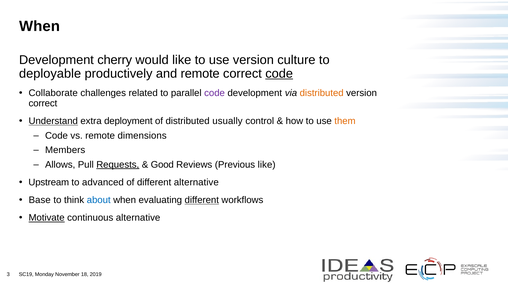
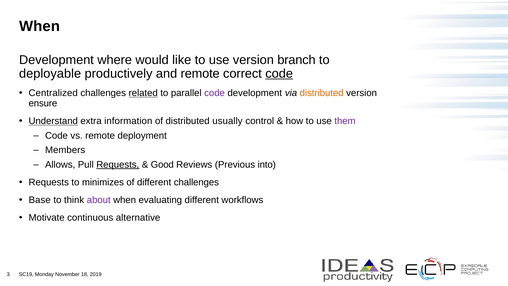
cherry: cherry -> where (115, 60)
culture: culture -> branch (296, 60)
Collaborate: Collaborate -> Centralized (53, 93)
related underline: none -> present (143, 93)
correct: correct -> ensure (43, 103)
deployment: deployment -> information (128, 121)
them colour: orange -> purple (345, 121)
dimensions: dimensions -> deployment (142, 135)
Previous like: like -> into (267, 165)
Upstream: Upstream -> Requests (49, 182)
advanced: advanced -> minimizes (103, 182)
different alternative: alternative -> challenges (196, 182)
about colour: blue -> purple (99, 200)
different underline: present -> none (202, 200)
Motivate underline: present -> none (47, 218)
